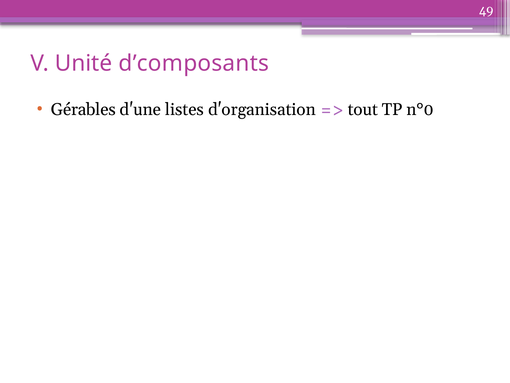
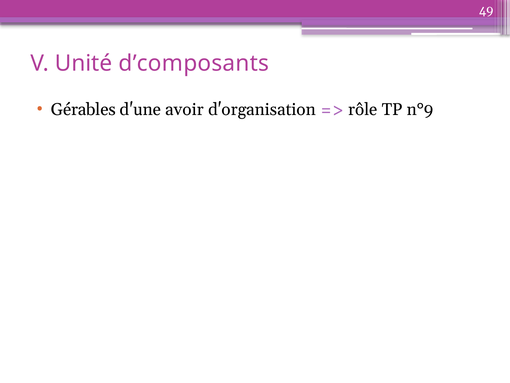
listes: listes -> avoir (185, 110)
tout: tout -> rôle (363, 110)
n°0: n°0 -> n°9 (420, 110)
